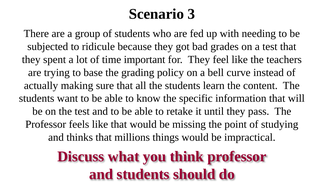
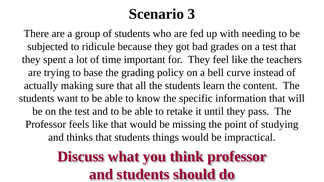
that millions: millions -> students (132, 137)
